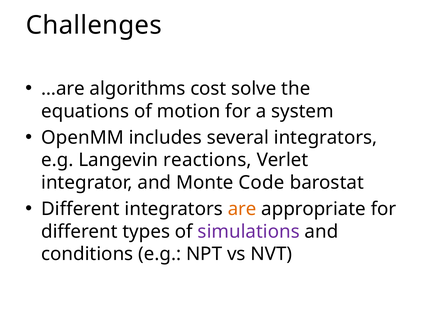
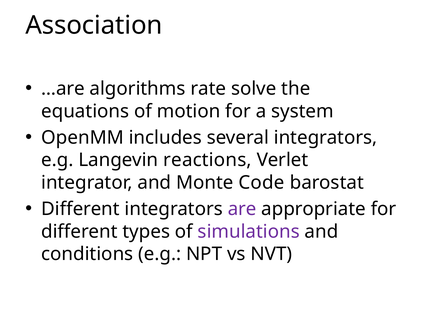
Challenges: Challenges -> Association (94, 25)
cost: cost -> rate (208, 89)
are colour: orange -> purple (242, 209)
